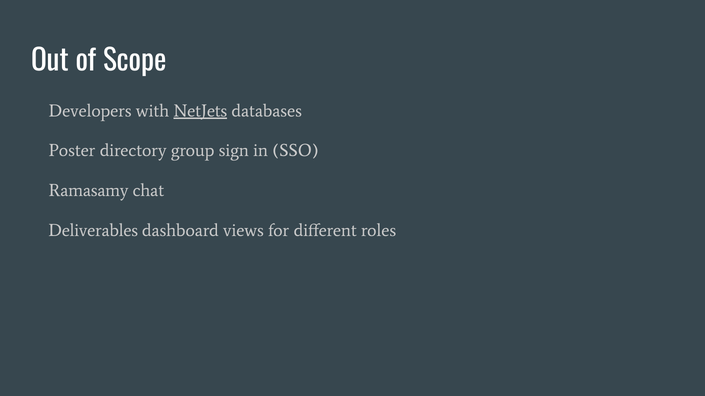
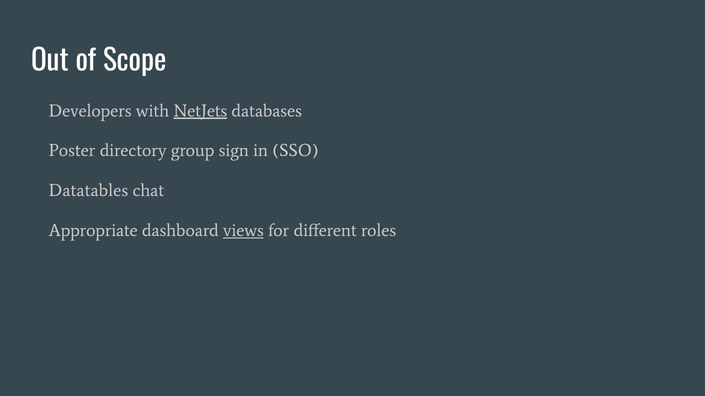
Ramasamy: Ramasamy -> Datatables (88, 191)
Deliverables: Deliverables -> Appropriate (93, 231)
views underline: none -> present (243, 231)
